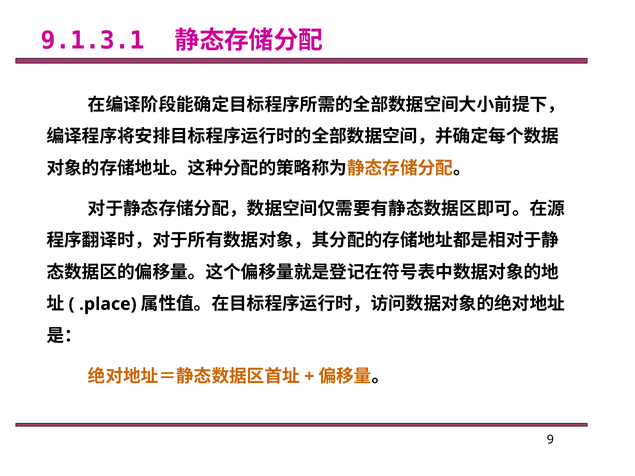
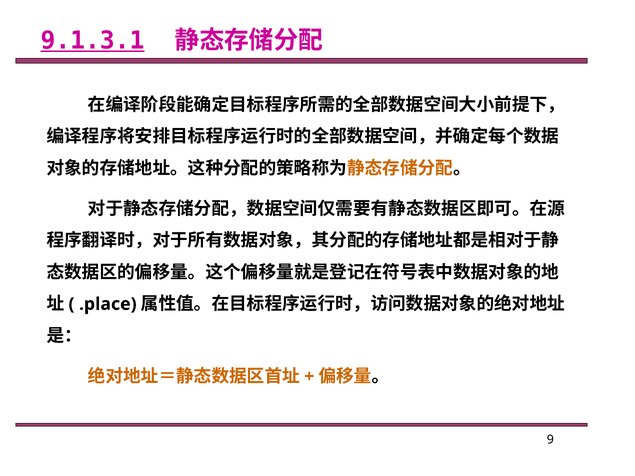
9.1.3.1 underline: none -> present (92, 41)
